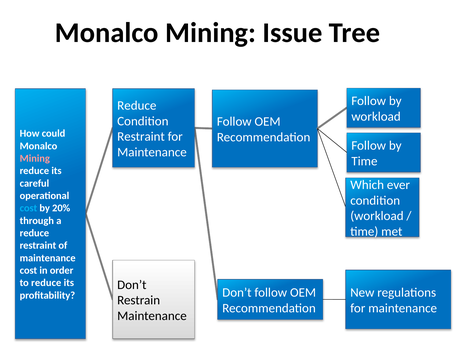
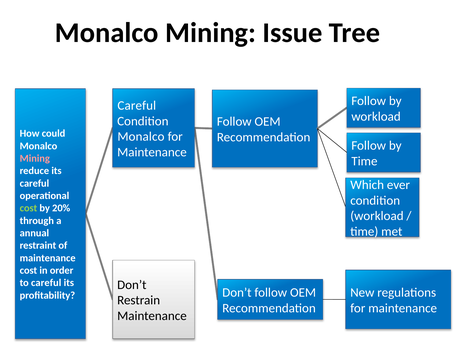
Reduce: Reduce -> Careful (137, 106)
Restraint: Restraint -> Monalco (141, 137)
cost colour: light blue -> light green (28, 208)
reduce: reduce -> annual (34, 233)
to reduce: reduce -> careful (46, 283)
